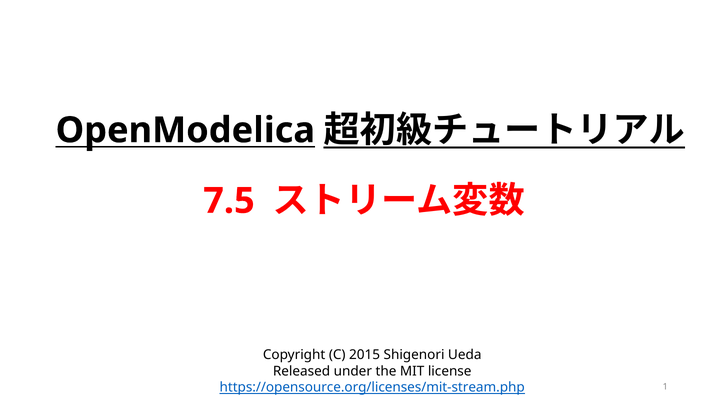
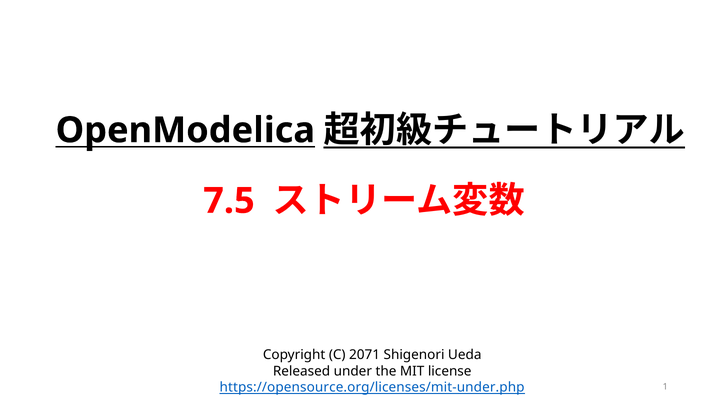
2015: 2015 -> 2071 (365, 355)
https://opensource.org/licenses/mit-stream.php: https://opensource.org/licenses/mit-stream.php -> https://opensource.org/licenses/mit-under.php (372, 388)
